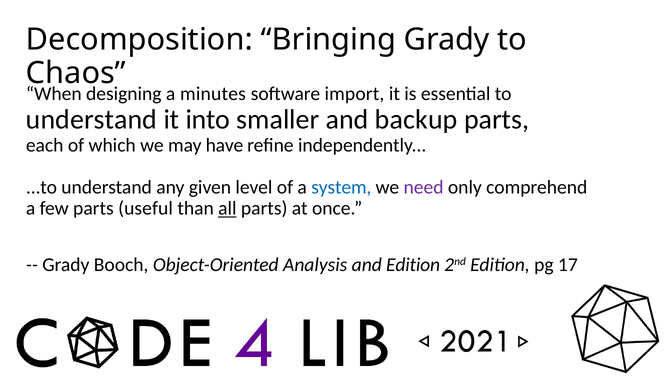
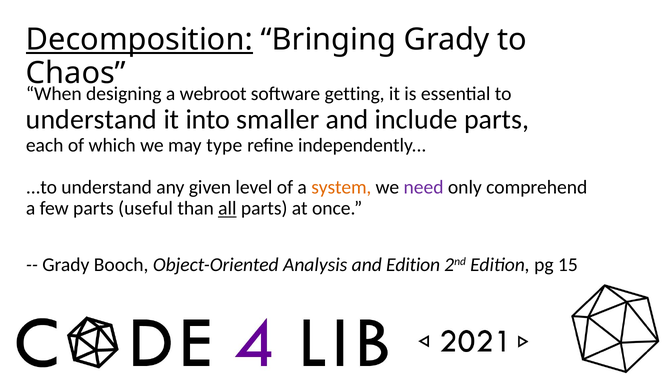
Decomposition underline: none -> present (139, 40)
minutes: minutes -> webroot (213, 94)
import: import -> getting (355, 94)
backup: backup -> include (416, 120)
have: have -> type (224, 145)
system colour: blue -> orange (341, 188)
17: 17 -> 15 (568, 265)
